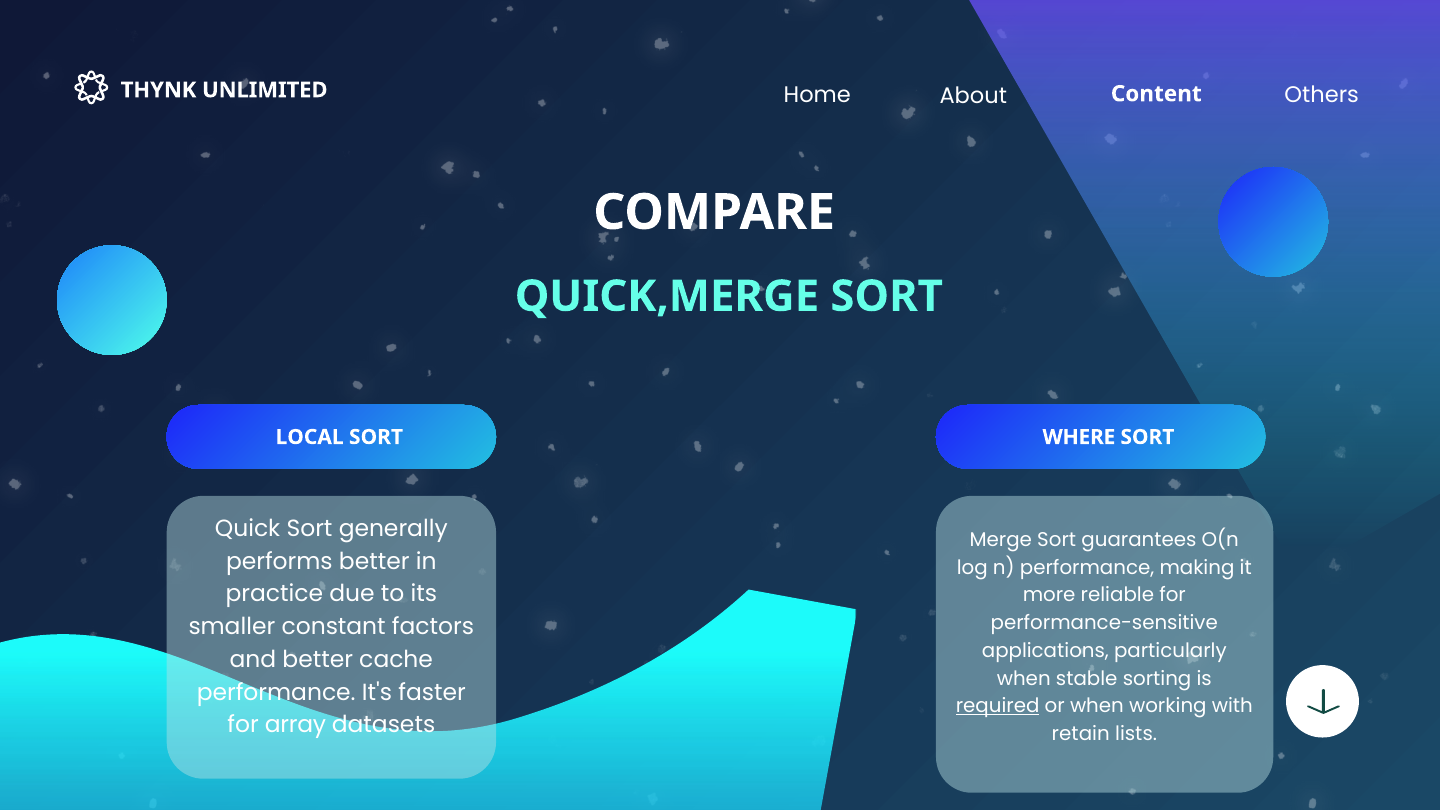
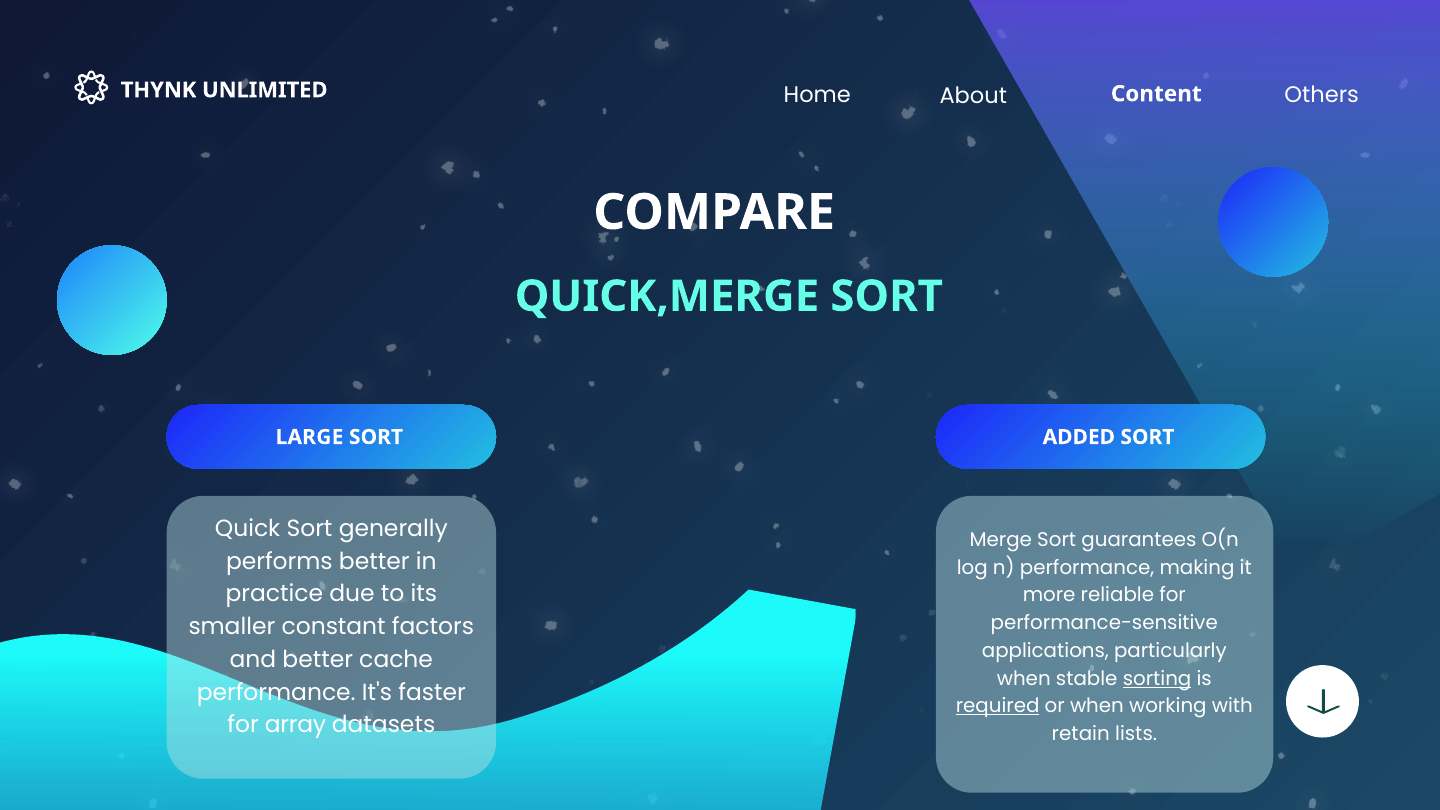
LOCAL: LOCAL -> LARGE (309, 437)
WHERE: WHERE -> ADDED (1079, 437)
sorting underline: none -> present (1157, 679)
